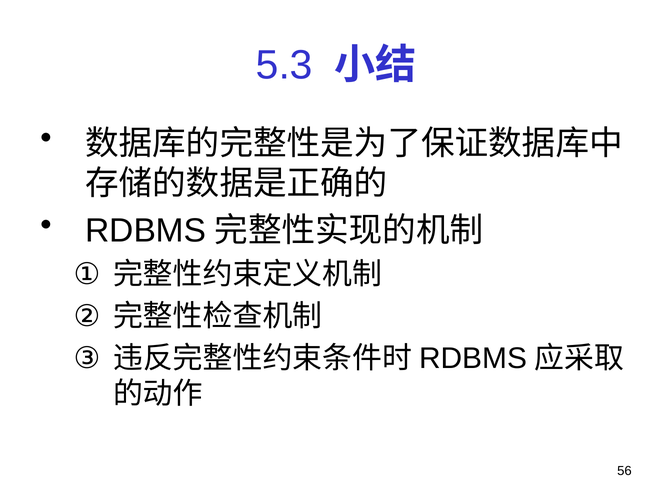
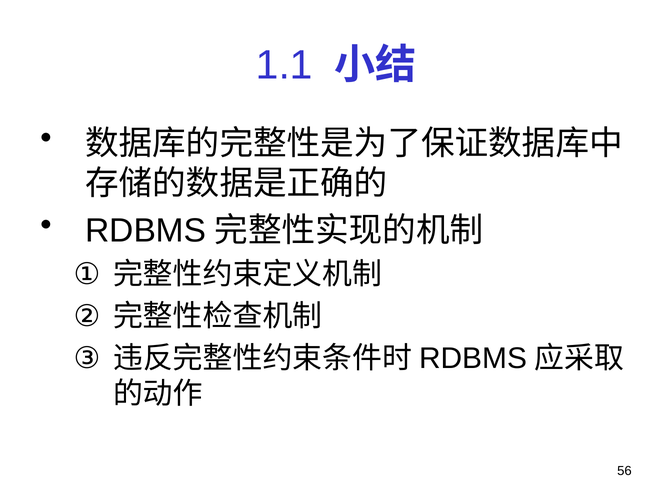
5.3: 5.3 -> 1.1 (284, 65)
